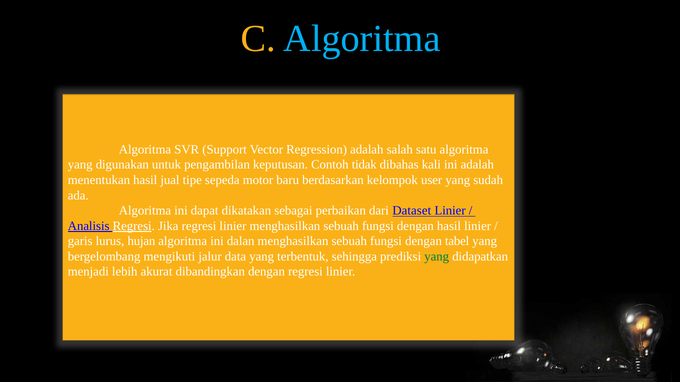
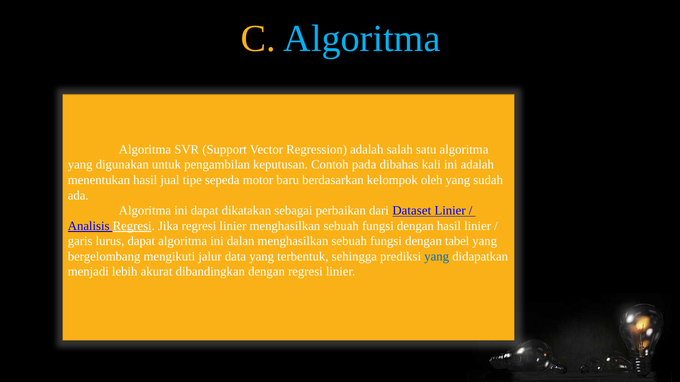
tidak: tidak -> pada (364, 165)
user: user -> oleh (432, 180)
lurus hujan: hujan -> dapat (141, 241)
yang colour: green -> blue (437, 257)
